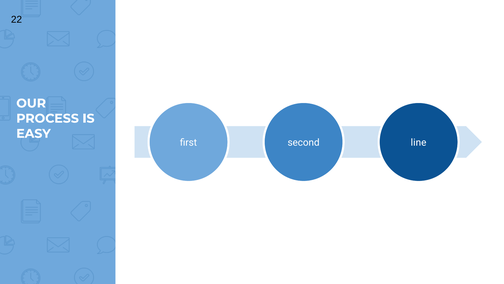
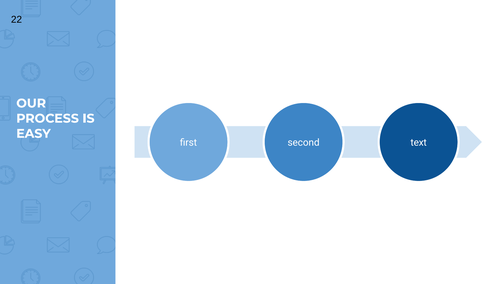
line: line -> text (419, 142)
